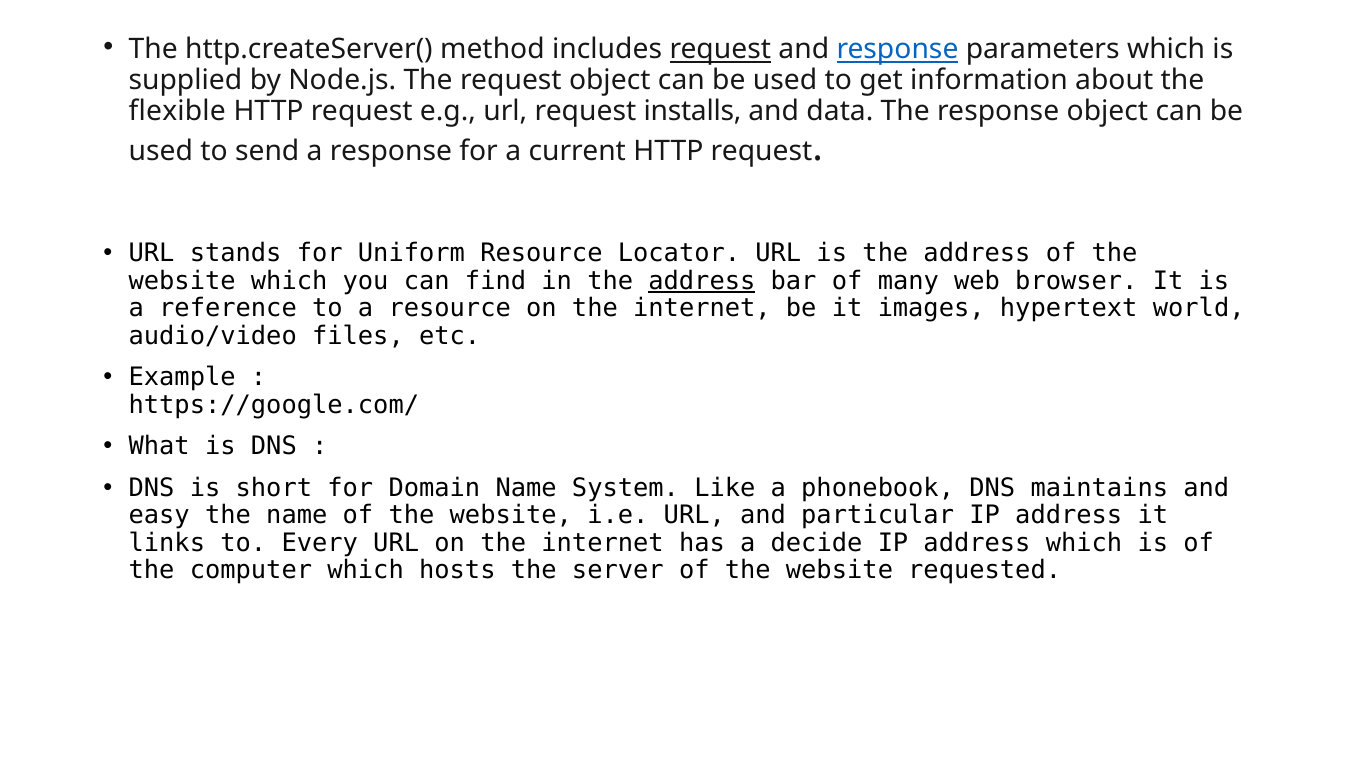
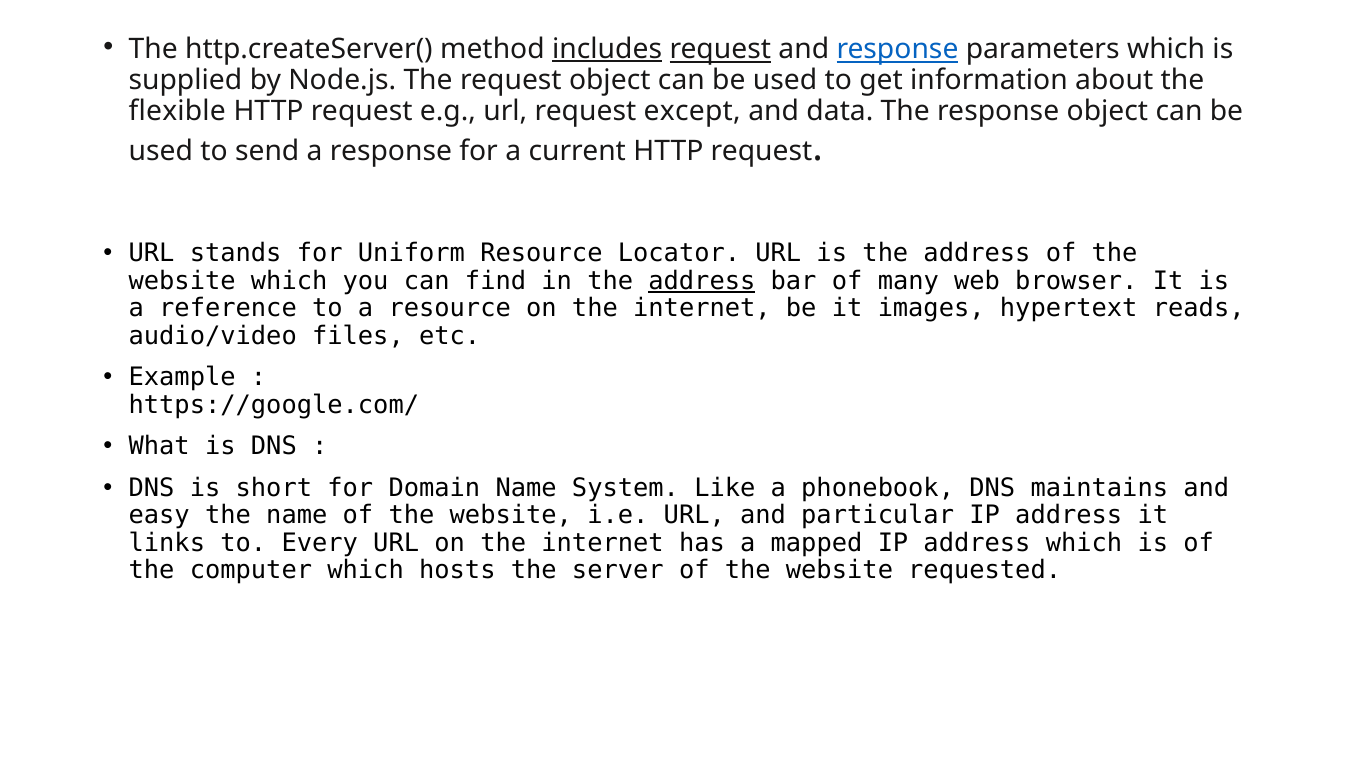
includes underline: none -> present (607, 49)
installs: installs -> except (692, 111)
world: world -> reads (1199, 308)
decide: decide -> mapped (817, 543)
